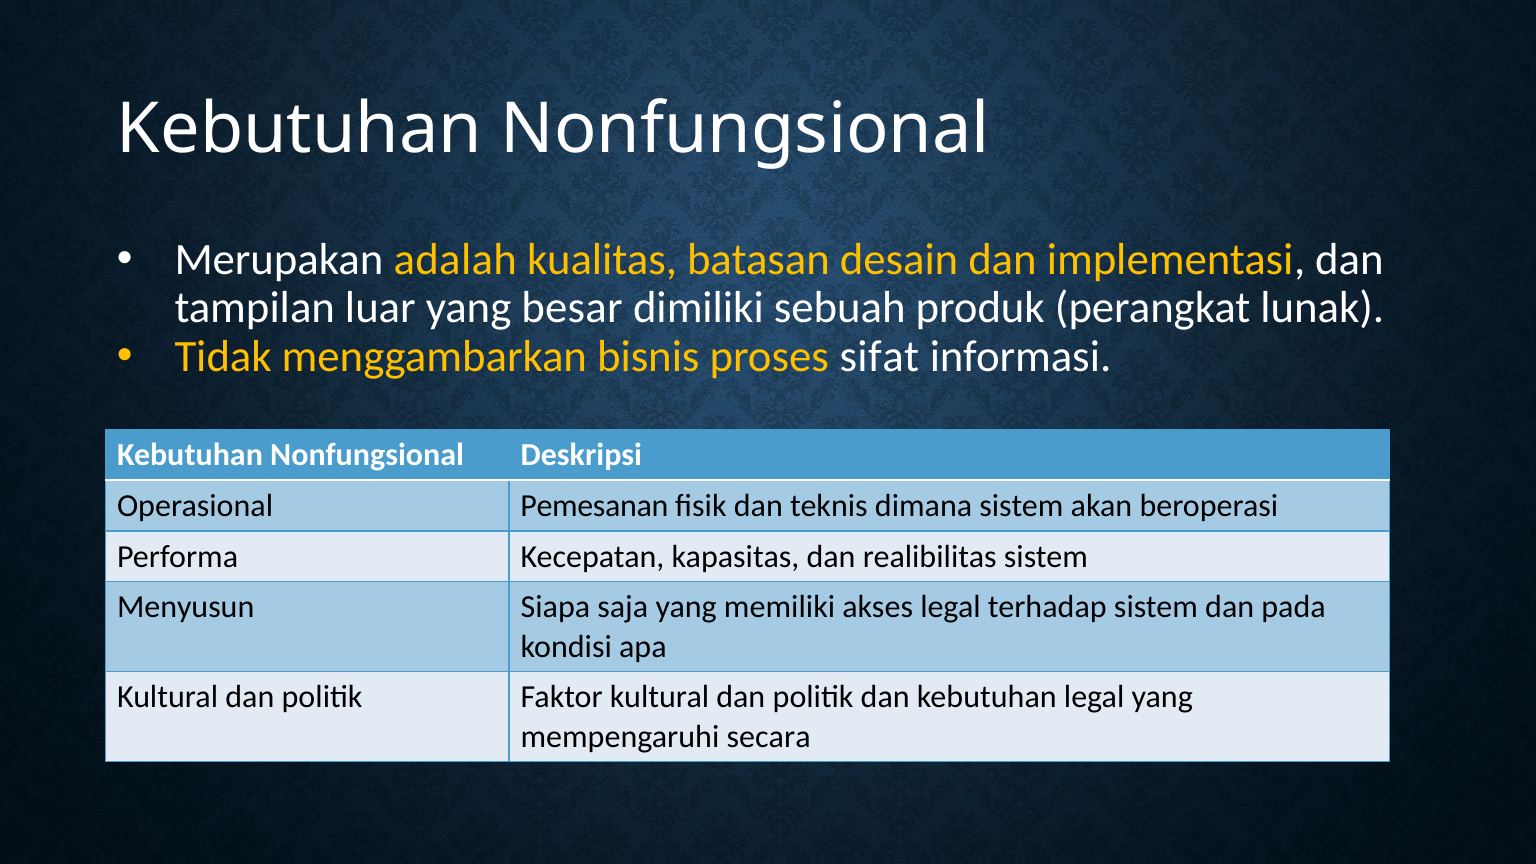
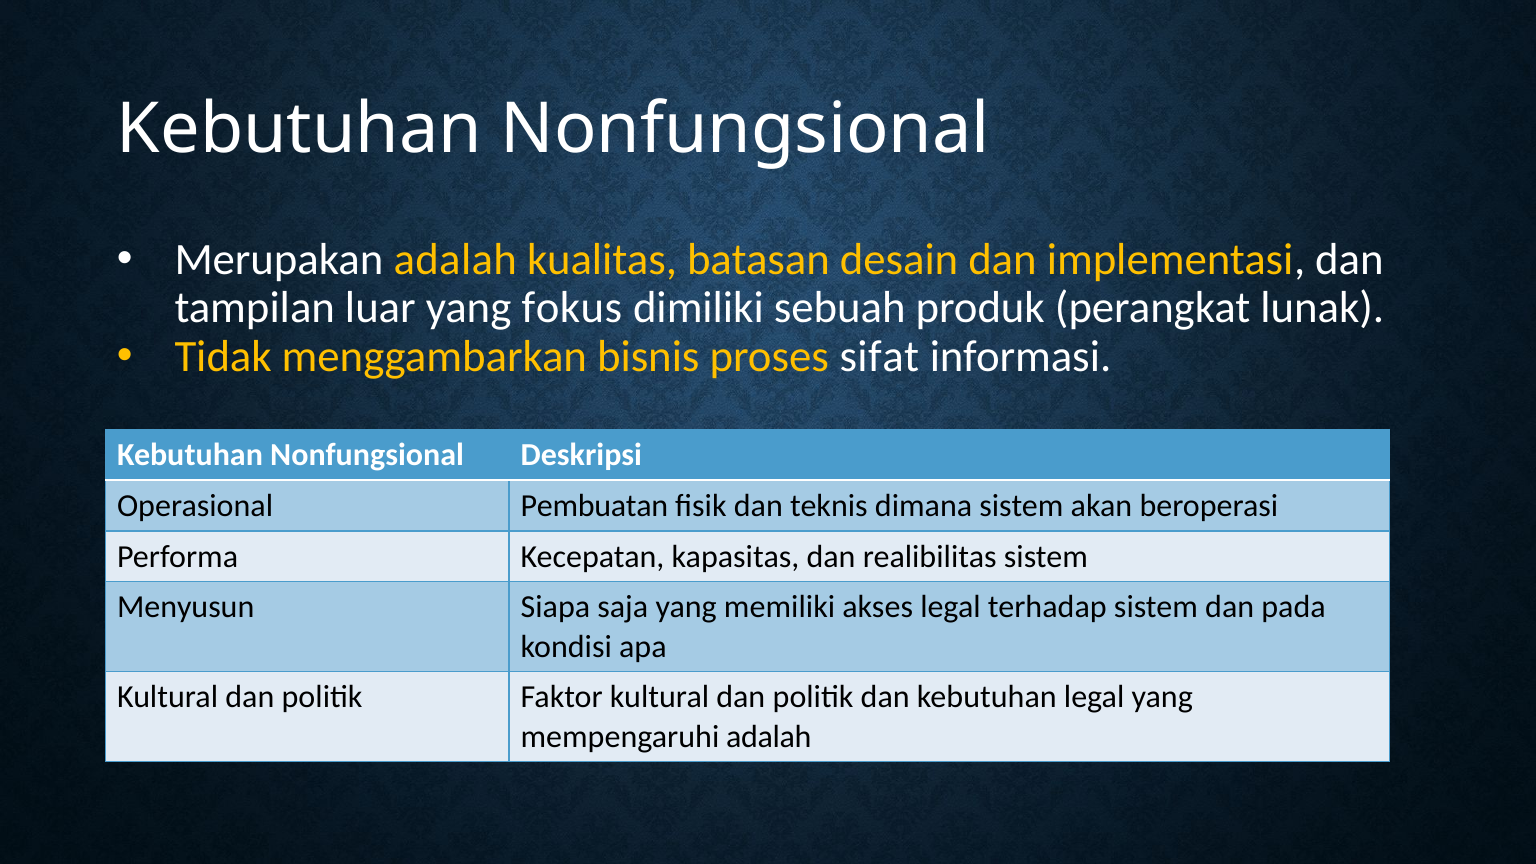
besar: besar -> fokus (572, 308)
Pemesanan: Pemesanan -> Pembuatan (594, 506)
mempengaruhi secara: secara -> adalah (769, 737)
